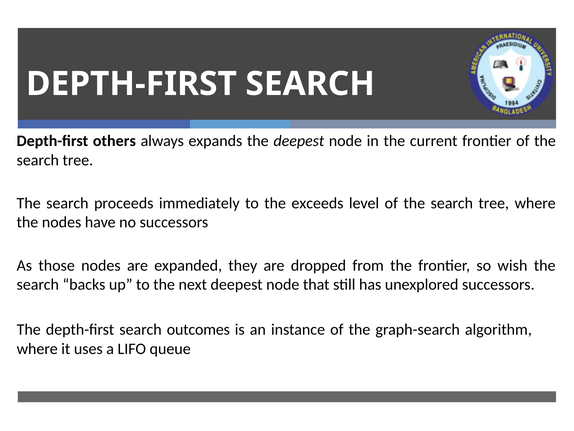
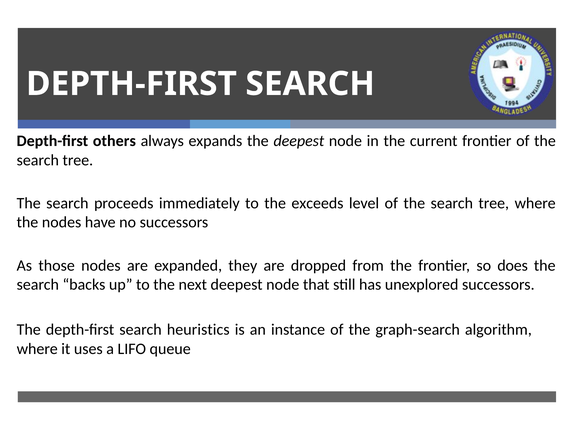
wish: wish -> does (513, 265)
outcomes: outcomes -> heuristics (198, 329)
